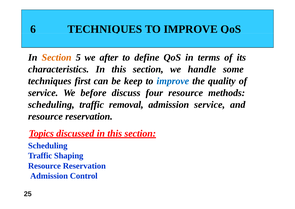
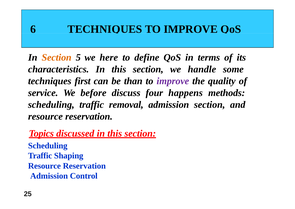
after: after -> here (109, 57)
keep: keep -> than (133, 81)
improve colour: blue -> purple (173, 81)
four resource: resource -> happens (186, 93)
admission service: service -> section (210, 105)
